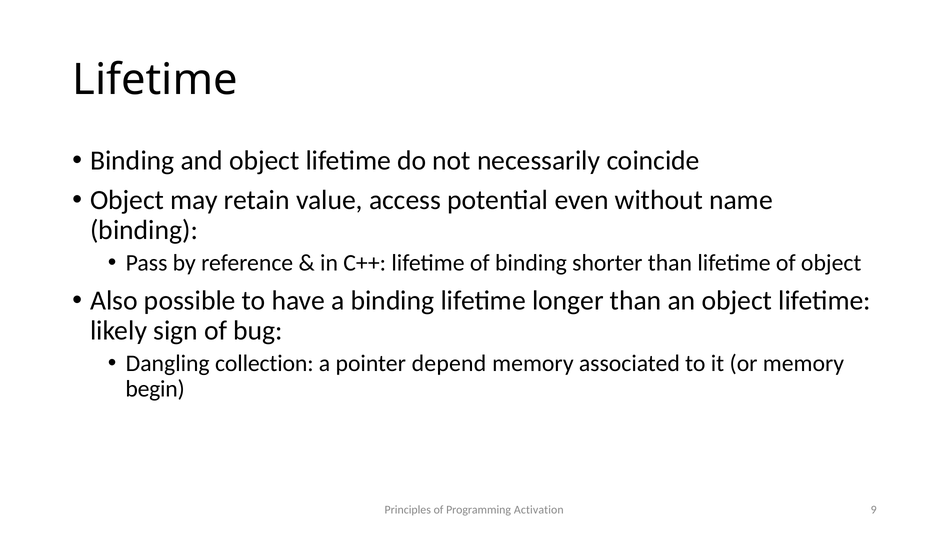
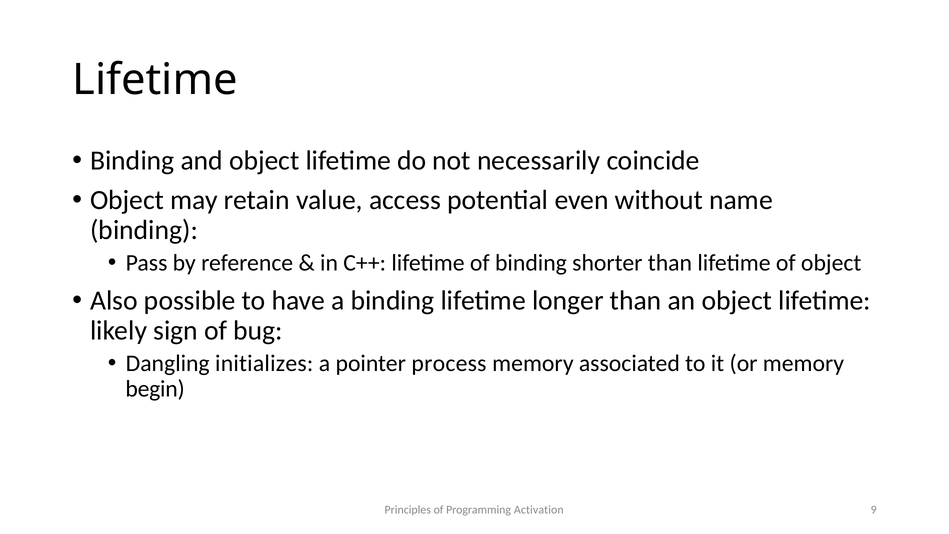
collection: collection -> initializes (264, 363)
depend: depend -> process (449, 363)
